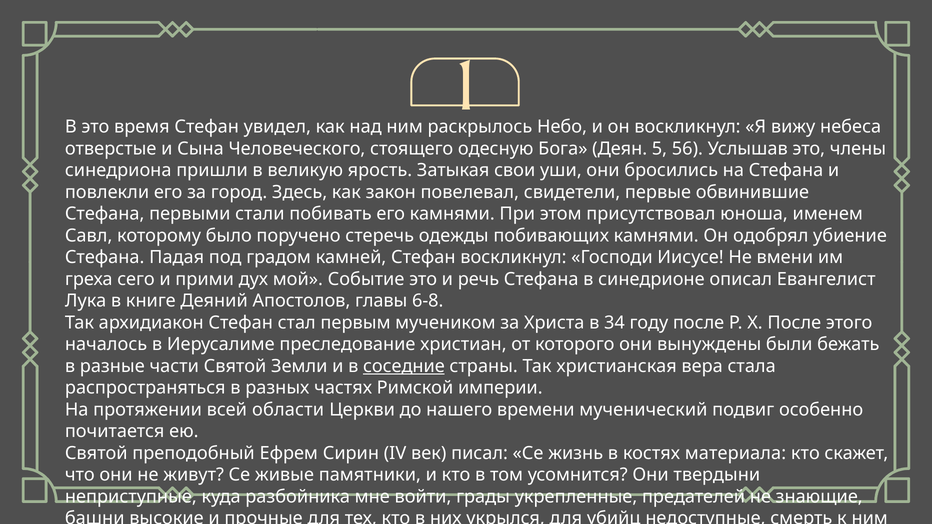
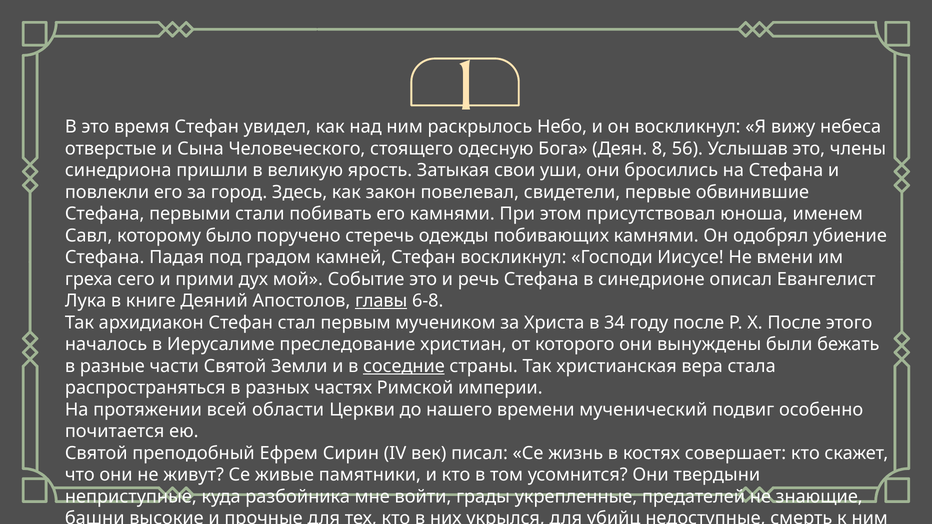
5: 5 -> 8 (659, 149)
главы underline: none -> present (381, 301)
материала: материала -> совершает (735, 453)
